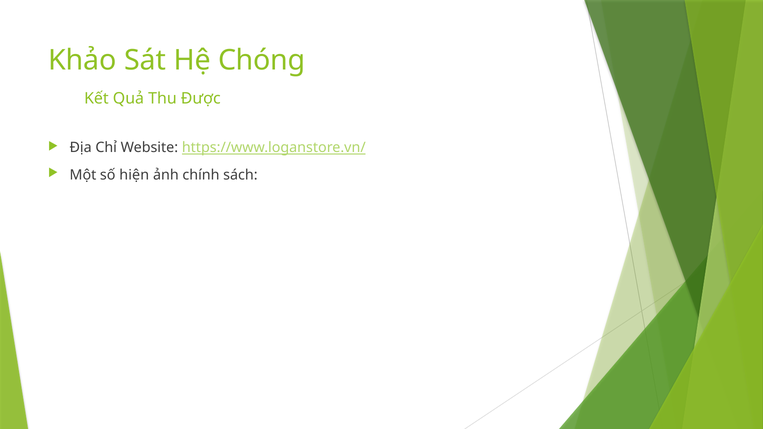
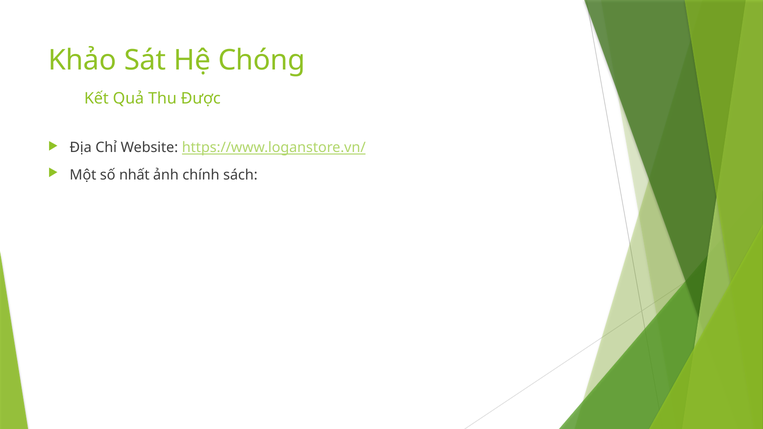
hiện: hiện -> nhất (134, 175)
